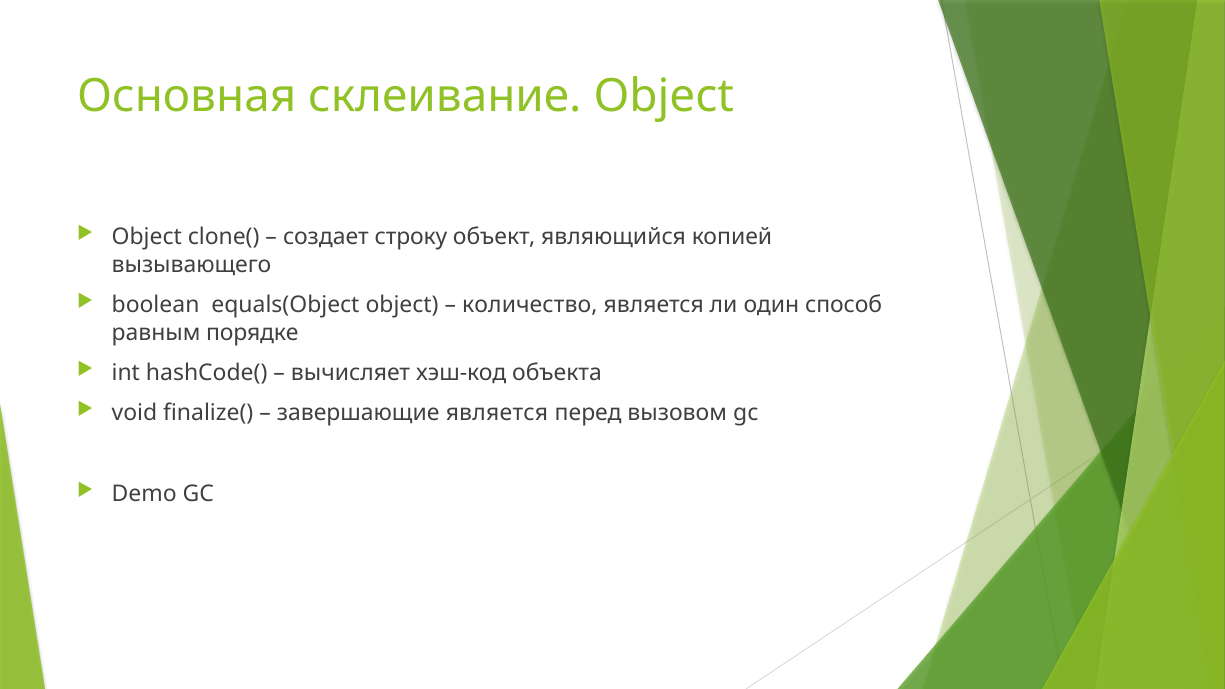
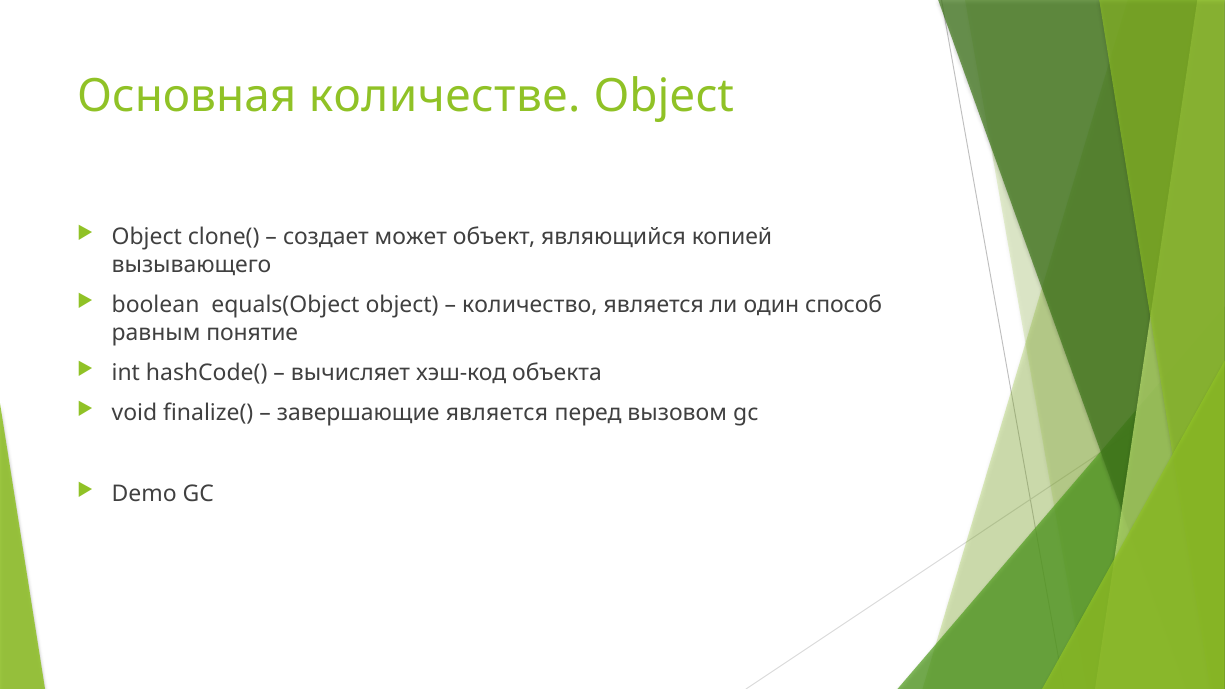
склеивание: склеивание -> количестве (445, 97)
строку: строку -> может (411, 237)
порядке: порядке -> понятие (252, 333)
